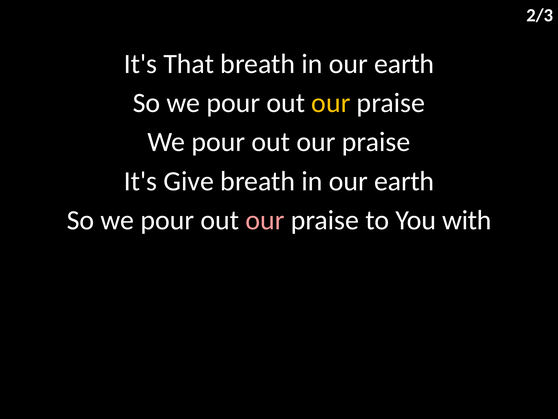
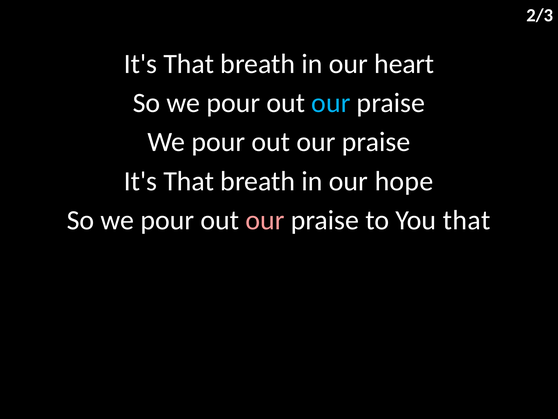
earth: earth -> heart (404, 64)
our colour: yellow -> light blue (331, 103)
Give: Give -> That (189, 181)
earth: earth -> hope (404, 181)
You with: with -> that (467, 220)
